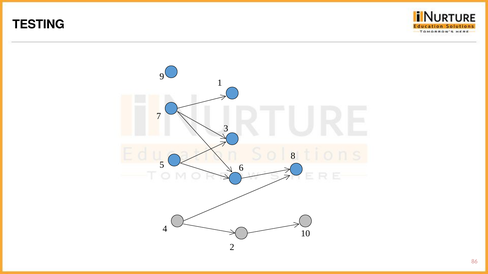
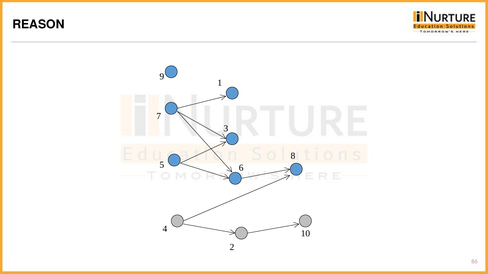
TESTING: TESTING -> REASON (38, 24)
